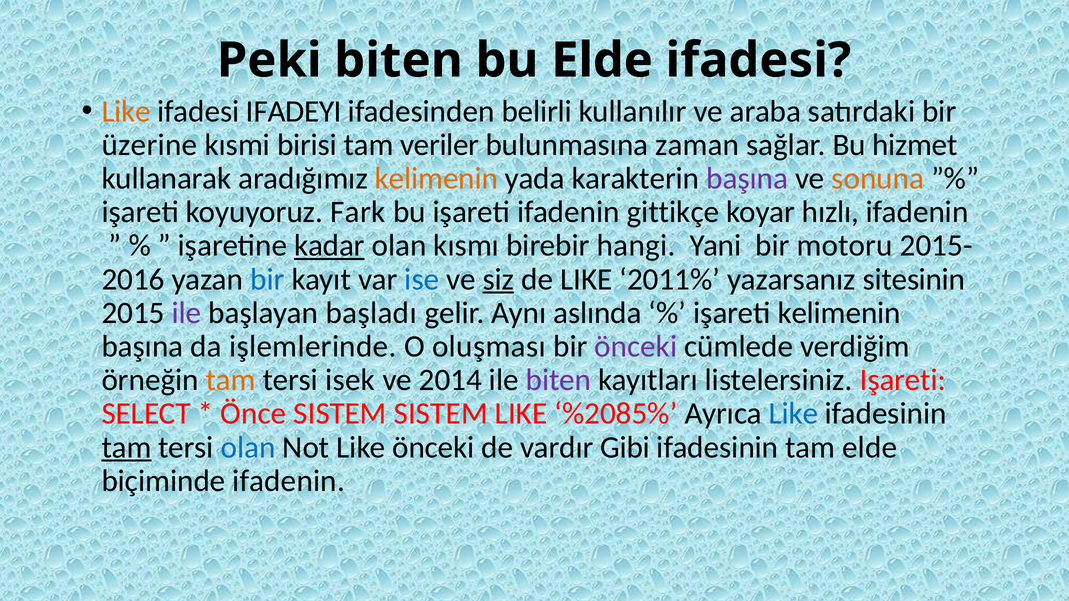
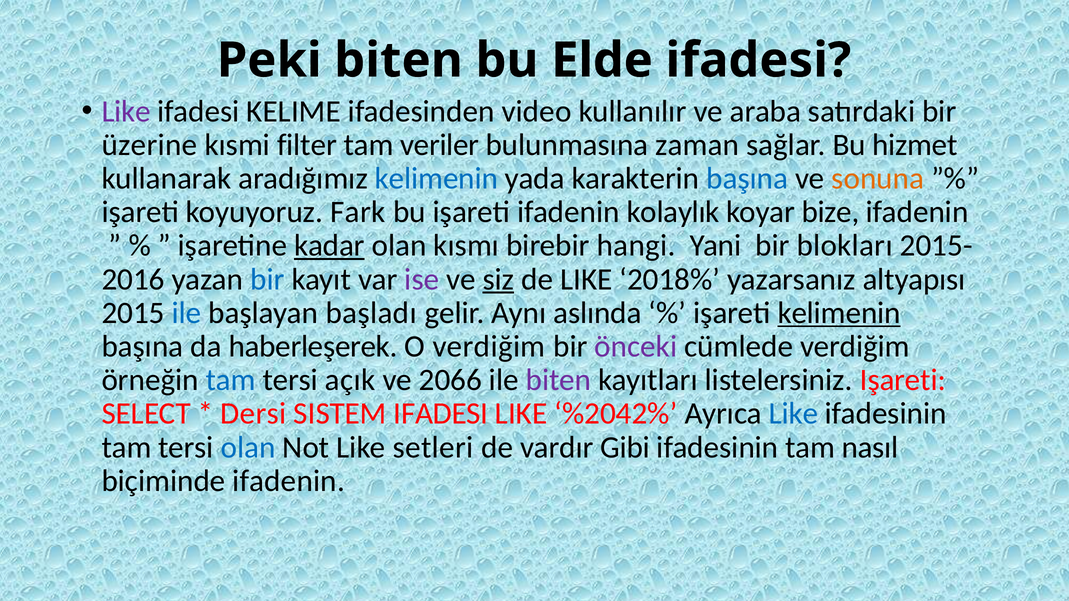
Like colour: orange -> purple (126, 111)
IFADEYI: IFADEYI -> KELIME (294, 111)
belirli: belirli -> video (537, 111)
birisi: birisi -> filter (307, 145)
kelimenin colour: orange -> blue (436, 179)
başına colour: purple -> blue (747, 179)
gittikçe: gittikçe -> kolaylık (673, 212)
hızlı: hızlı -> bize (830, 212)
motoru: motoru -> blokları (845, 246)
ise colour: blue -> purple (422, 279)
2011%: 2011% -> 2018% (670, 279)
sitesinin: sitesinin -> altyapısı (914, 279)
ile colour: purple -> blue (187, 313)
kelimenin underline: none -> present (839, 313)
işlemlerinde: işlemlerinde -> haberleşerek (313, 347)
O oluşması: oluşması -> verdiğim (489, 347)
tam colour: orange -> blue (231, 380)
isek: isek -> açık (350, 380)
2014: 2014 -> 2066 (450, 380)
Önce: Önce -> Dersi (253, 414)
SISTEM SISTEM: SISTEM -> IFADESI (441, 414)
%2085%: %2085% -> %2042% (616, 414)
tam underline: present -> none (126, 447)
Like önceki: önceki -> setleri (433, 447)
tam elde: elde -> nasıl (870, 447)
